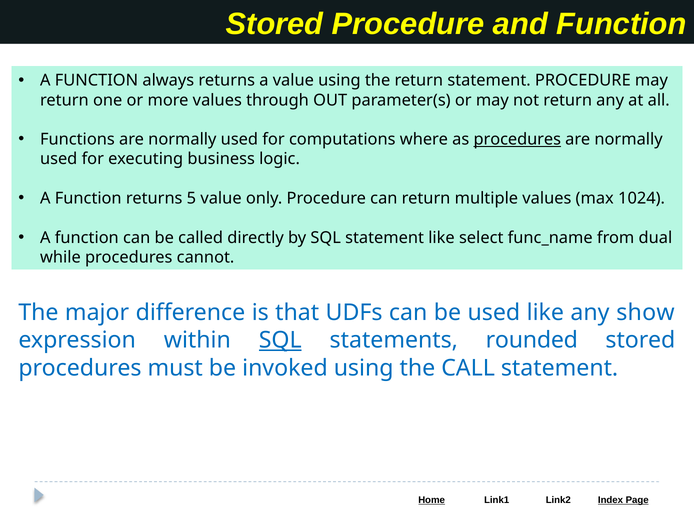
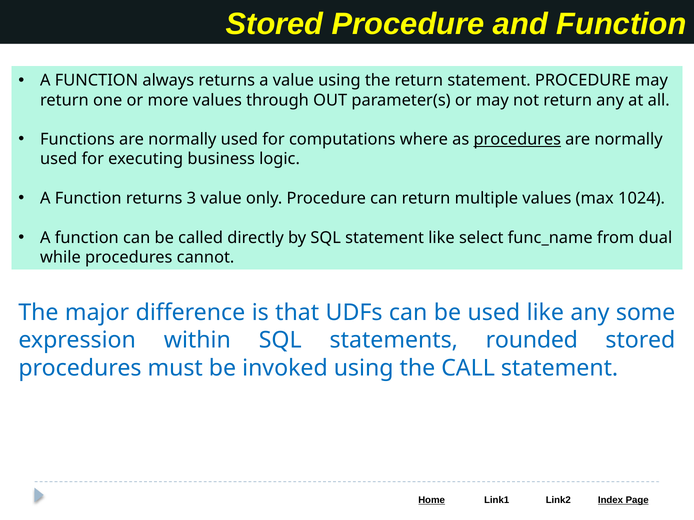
5: 5 -> 3 (191, 199)
show: show -> some (646, 313)
SQL underline: present -> none (280, 341)
